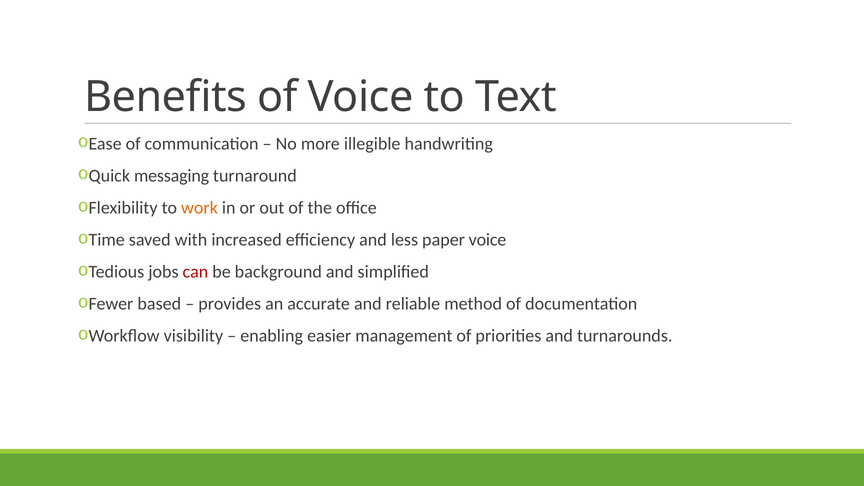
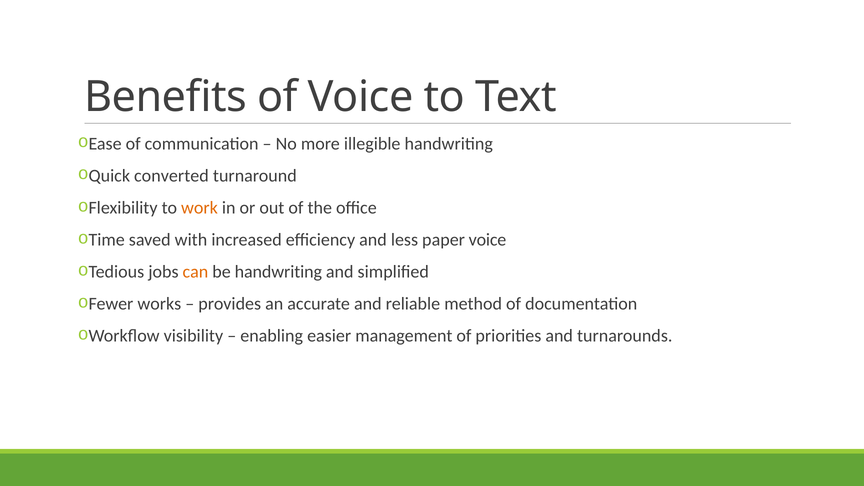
messaging: messaging -> converted (171, 176)
can colour: red -> orange (195, 272)
be background: background -> handwriting (278, 272)
based: based -> works (159, 304)
